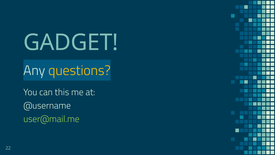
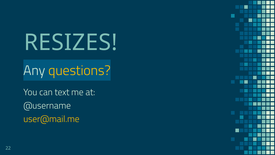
GADGET: GADGET -> RESIZES (71, 42)
this: this -> text (62, 92)
user@mail.me colour: light green -> yellow (51, 119)
